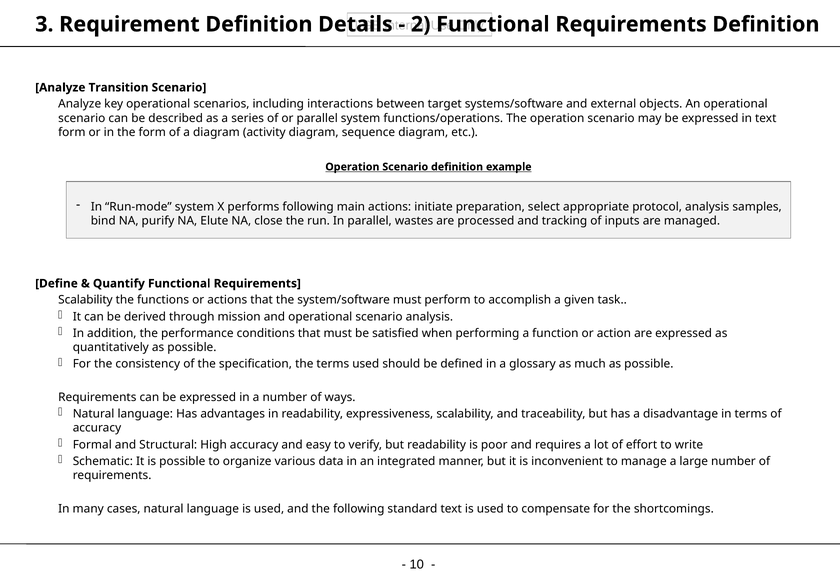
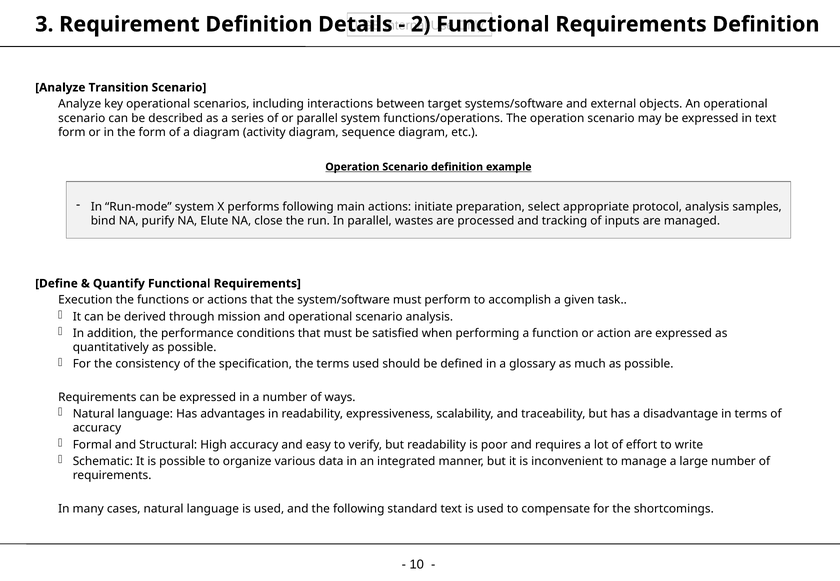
Scalability: Scalability -> Execution (85, 300)
